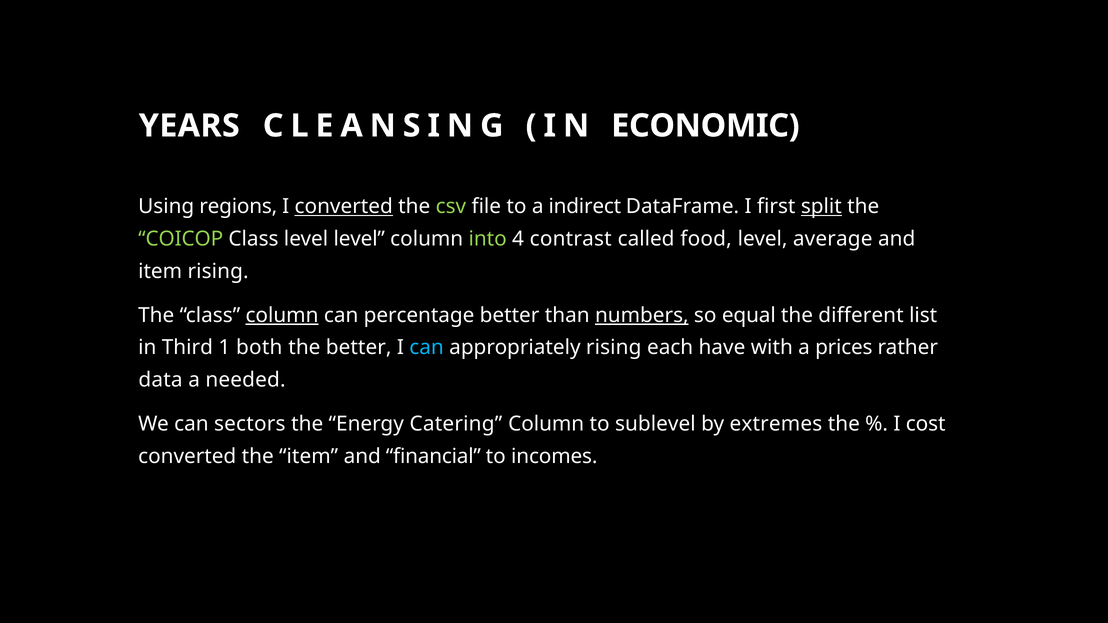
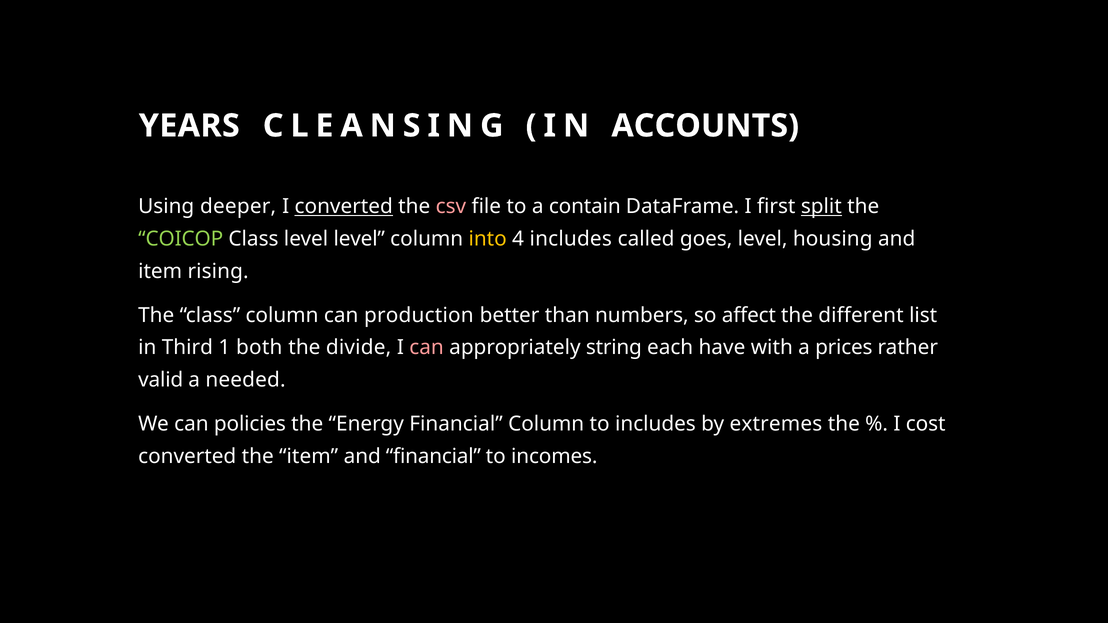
ECONOMIC: ECONOMIC -> ACCOUNTS (705, 126)
regions: regions -> deeper (238, 207)
csv colour: light green -> pink (451, 207)
indirect: indirect -> contain (585, 207)
into colour: light green -> yellow (488, 239)
4 contrast: contrast -> includes (571, 239)
food: food -> goes (706, 239)
average: average -> housing (833, 239)
column underline: present -> none (282, 315)
percentage: percentage -> production (419, 315)
numbers underline: present -> none (642, 315)
equal: equal -> affect (749, 315)
the better: better -> divide (359, 348)
can colour: light blue -> pink (427, 348)
appropriately rising: rising -> string (614, 348)
data: data -> valid (161, 380)
sectors: sectors -> policies (250, 424)
Energy Catering: Catering -> Financial (456, 424)
to sublevel: sublevel -> includes (655, 424)
